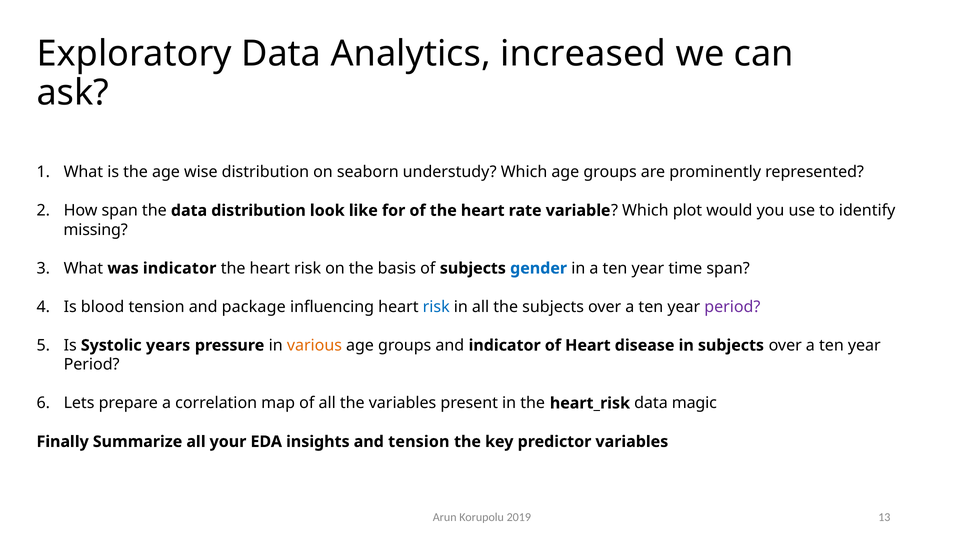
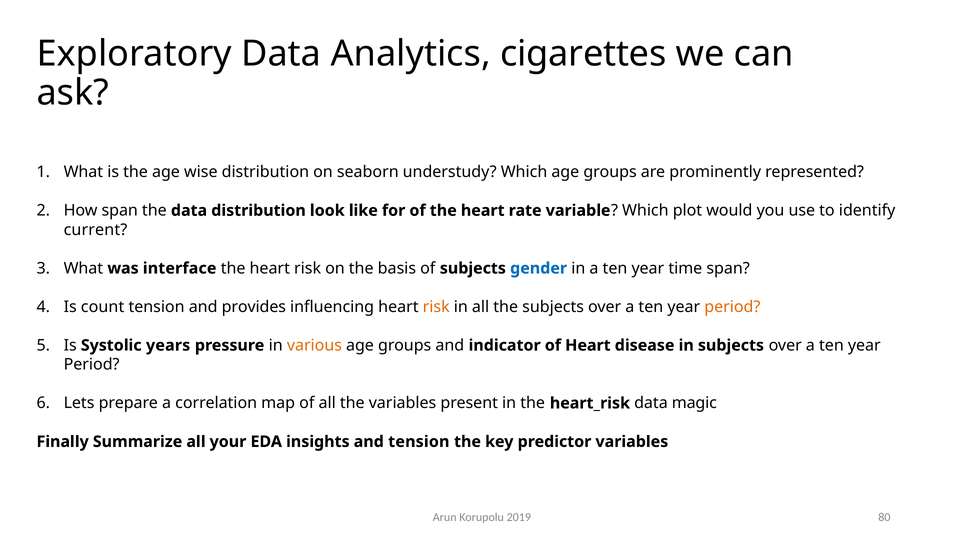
increased: increased -> cigarettes (583, 54)
missing: missing -> current (95, 230)
was indicator: indicator -> interface (180, 268)
blood: blood -> count (103, 307)
package: package -> provides (254, 307)
risk colour: blue -> orange (436, 307)
period colour: purple -> orange (732, 307)
13: 13 -> 80 (884, 518)
